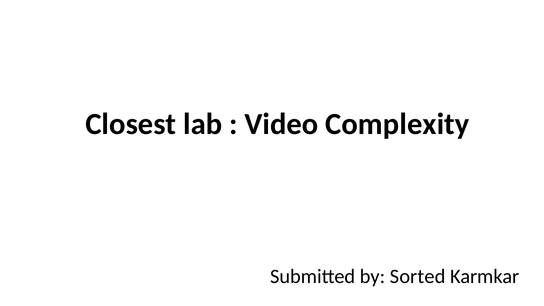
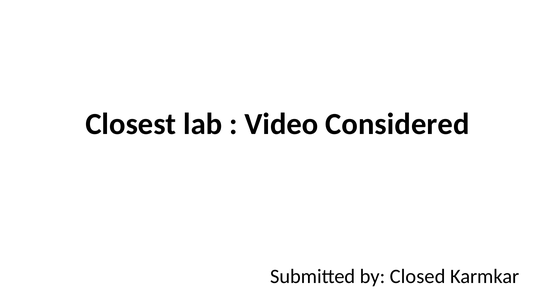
Complexity: Complexity -> Considered (397, 124)
Sorted: Sorted -> Closed (418, 277)
